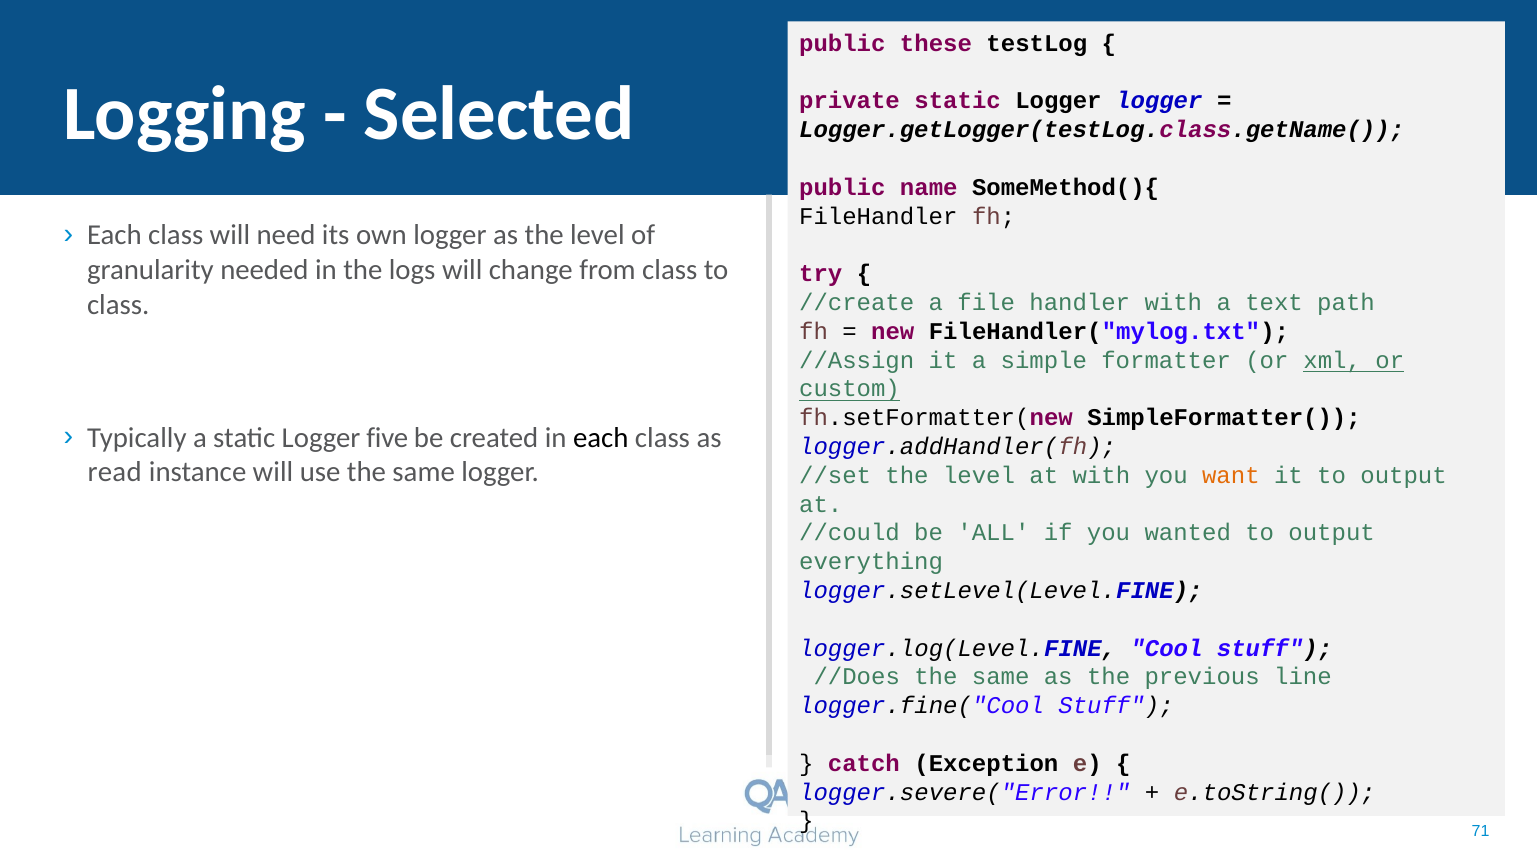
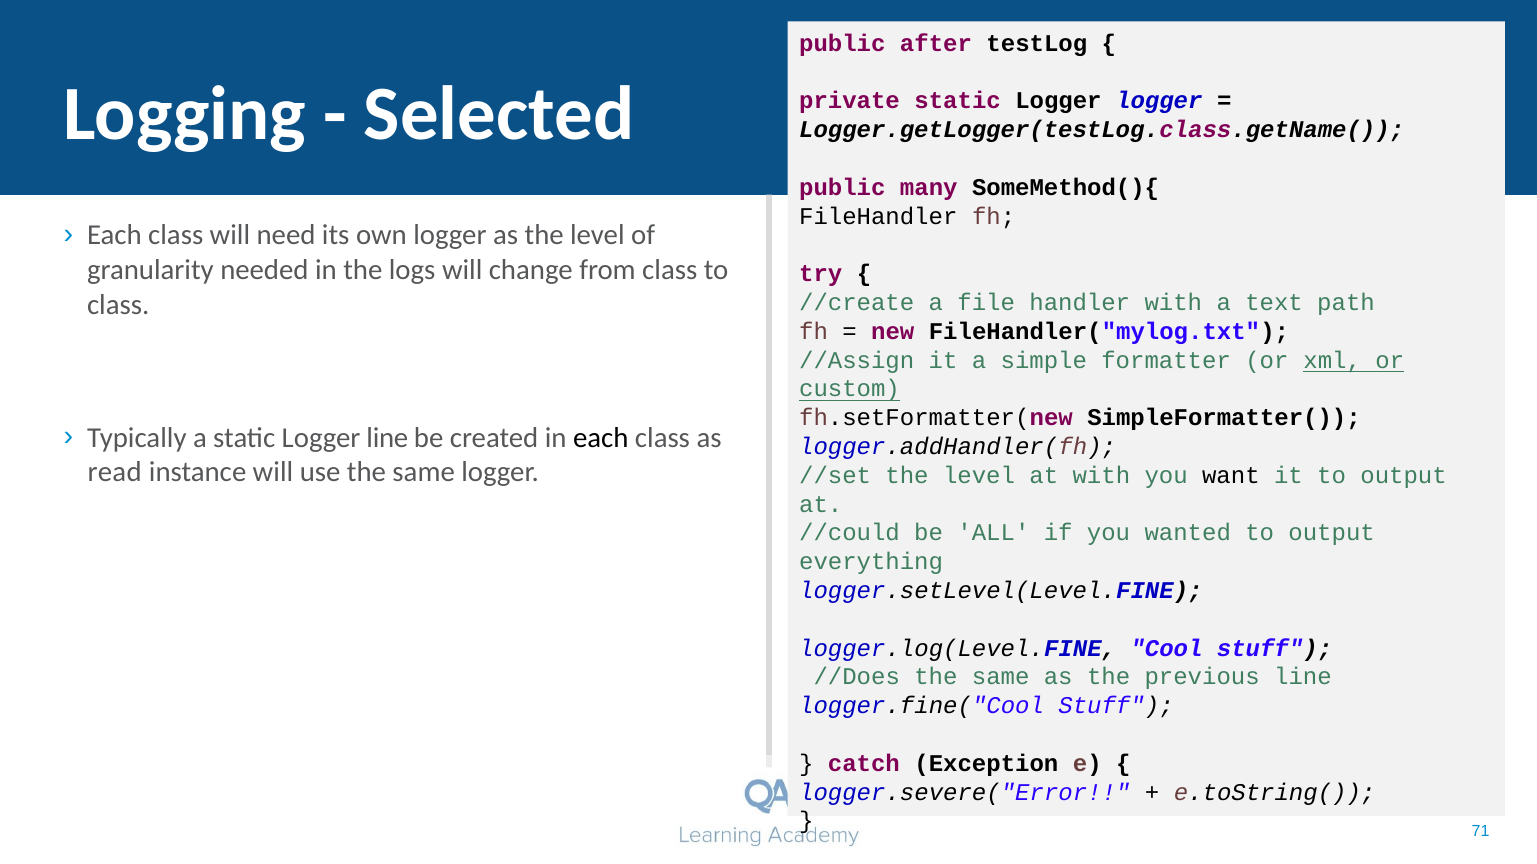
these: these -> after (936, 43)
name: name -> many (929, 187)
Logger five: five -> line (387, 438)
want colour: orange -> black (1231, 476)
